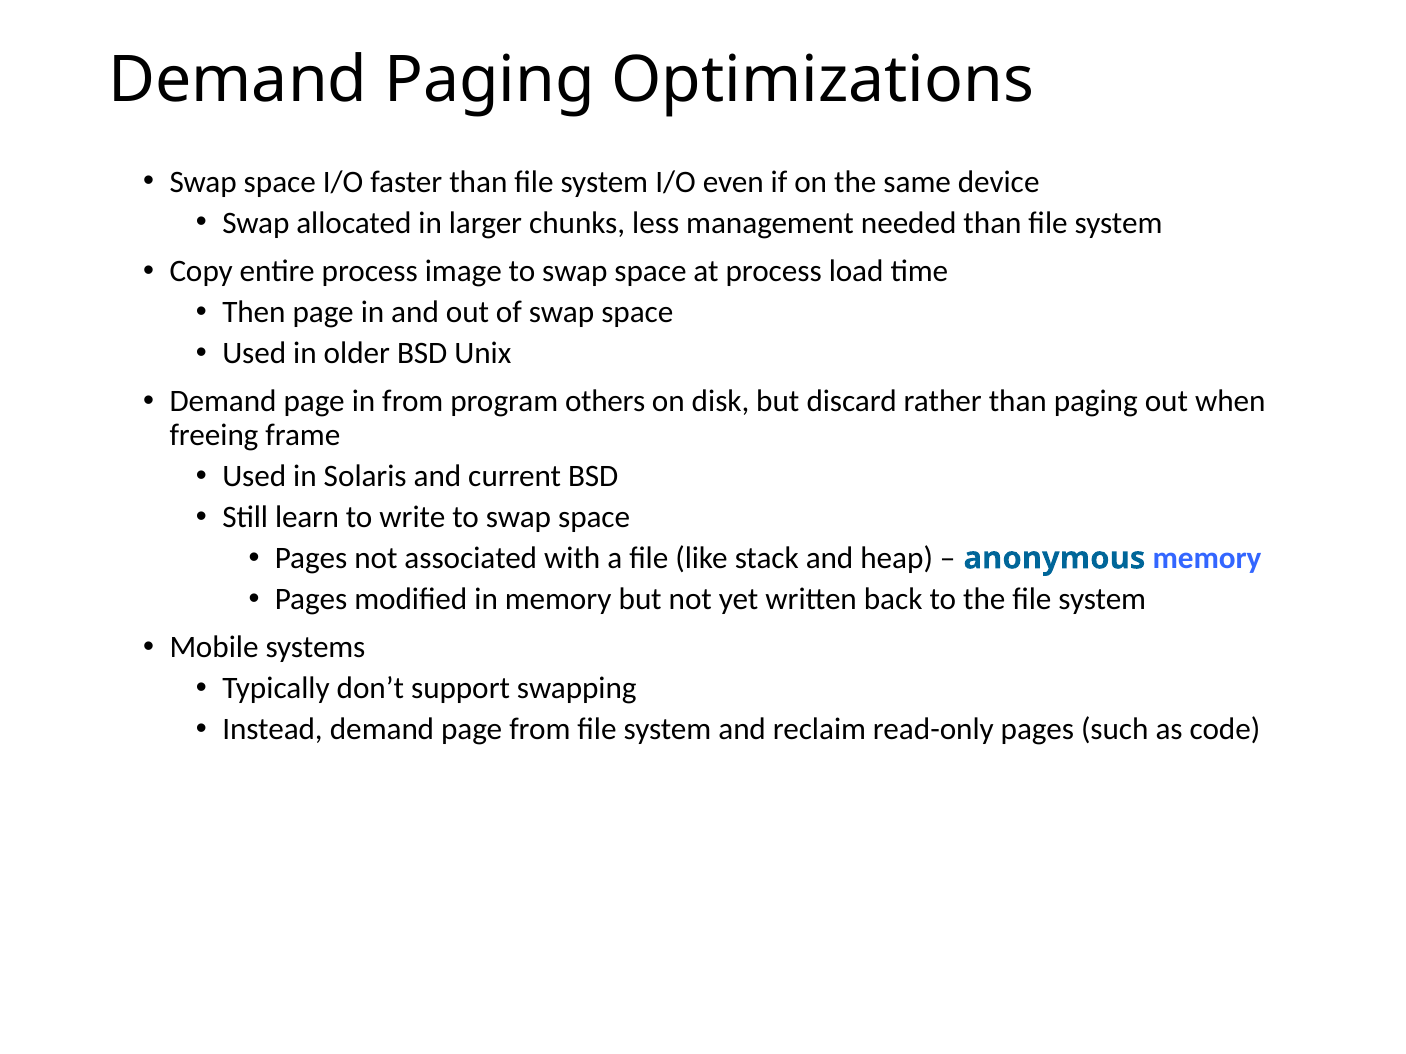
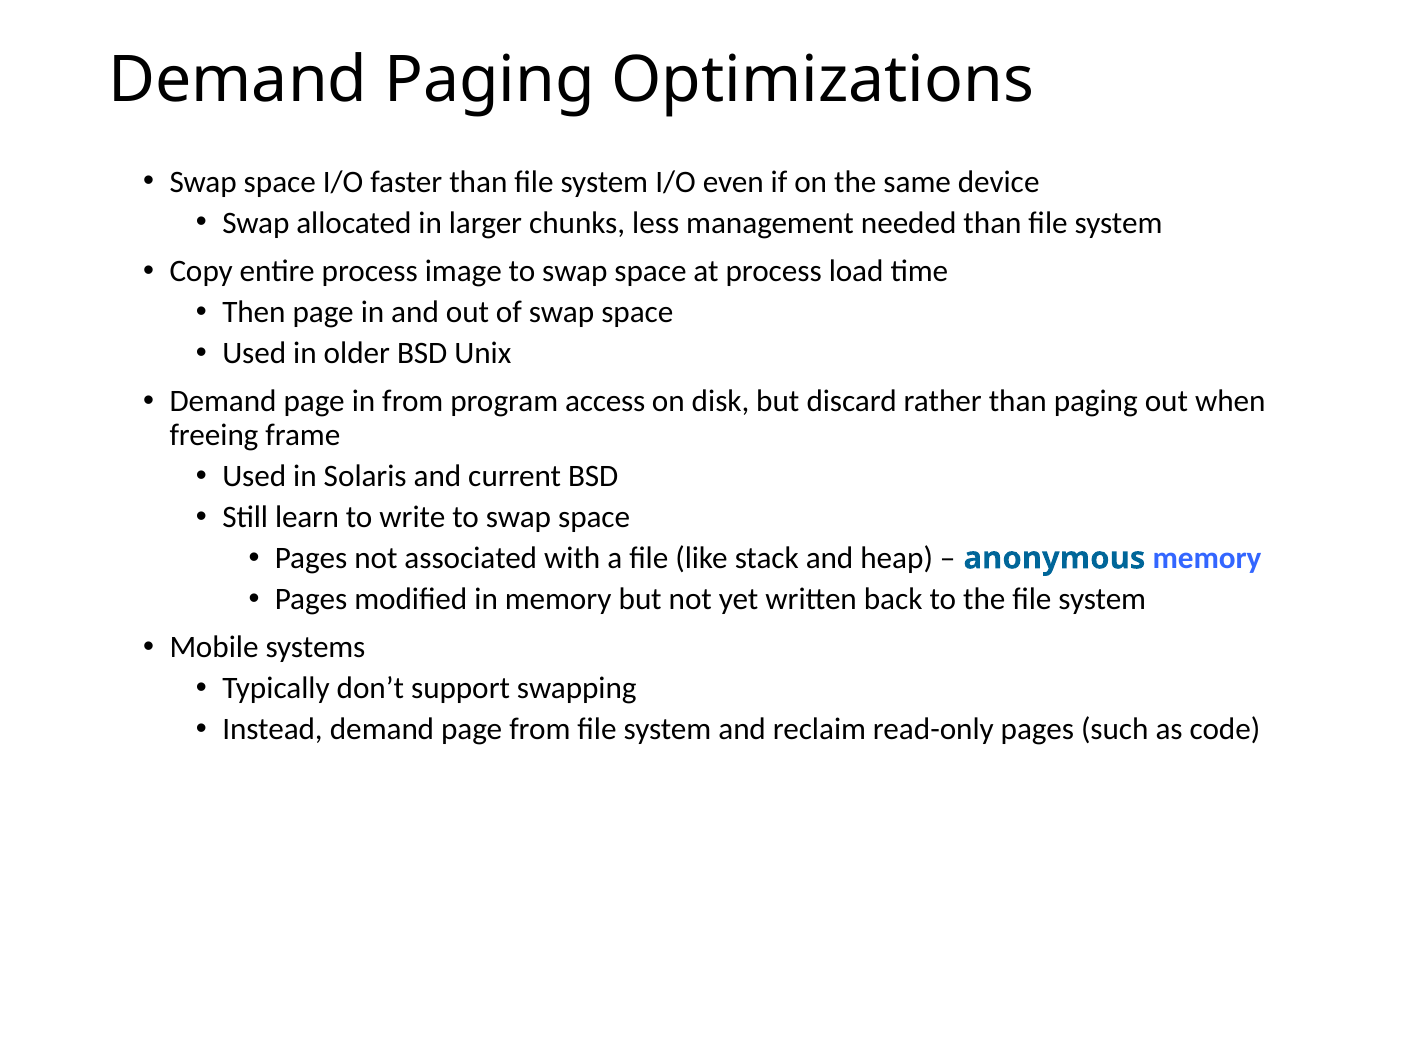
others: others -> access (605, 402)
